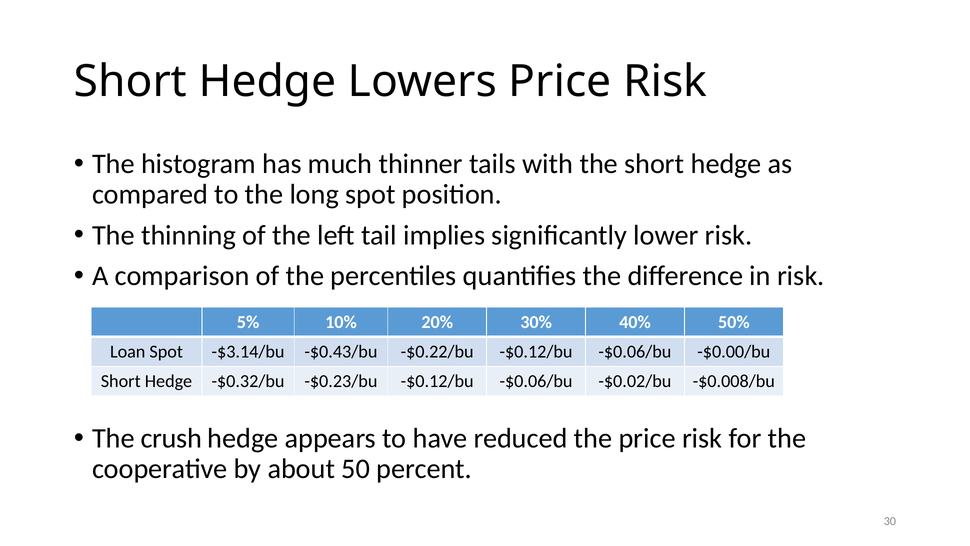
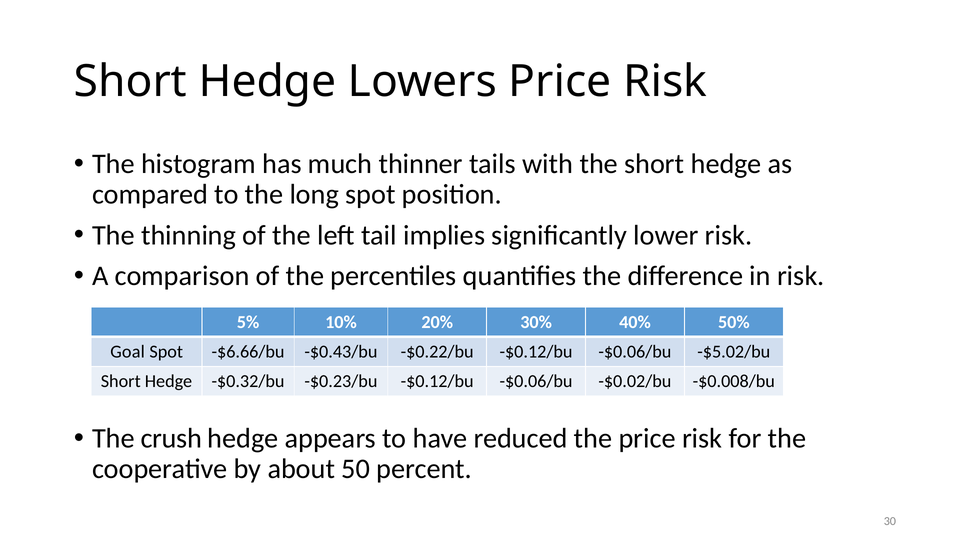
Loan: Loan -> Goal (128, 352)
-$3.14/bu: -$3.14/bu -> -$6.66/bu (248, 352)
-$0.00/bu: -$0.00/bu -> -$5.02/bu (734, 352)
